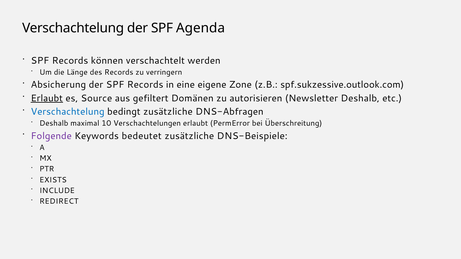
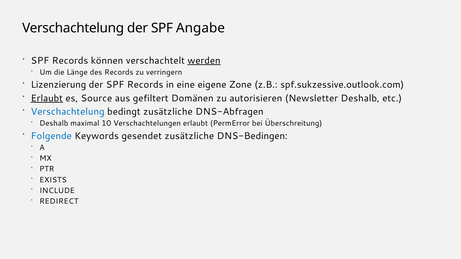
Agenda: Agenda -> Angabe (200, 28)
werden underline: none -> present (204, 61)
Absicherung: Absicherung -> Lizenzierung (58, 85)
Folgende colour: purple -> blue (51, 136)
bedeutet: bedeutet -> gesendet (142, 136)
DNS-Beispiele: DNS-Beispiele -> DNS-Bedingen (252, 136)
